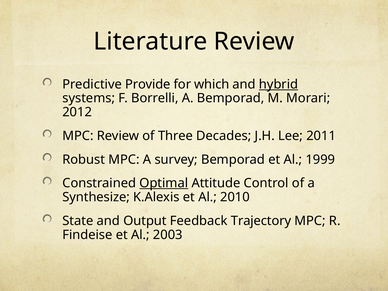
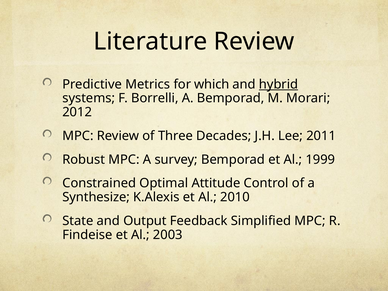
Provide: Provide -> Metrics (148, 84)
Optimal underline: present -> none (164, 183)
Trajectory: Trajectory -> Simplified (261, 221)
